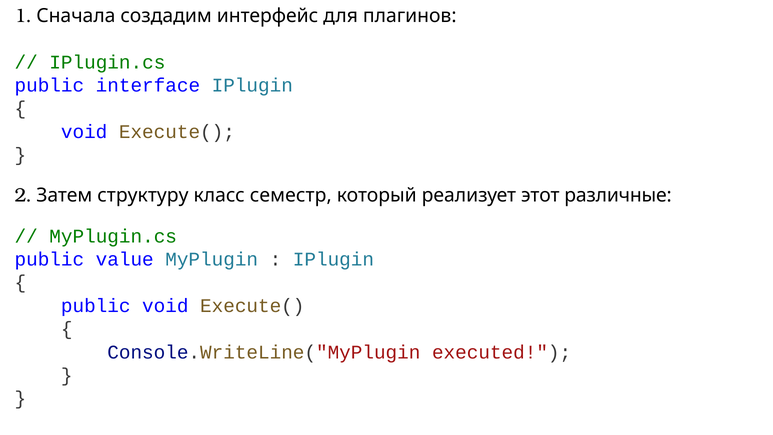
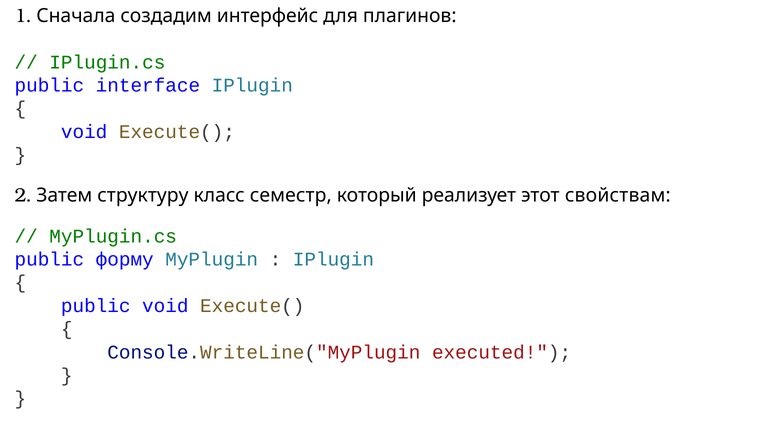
различные: различные -> свойствам (618, 196)
value: value -> форму (125, 259)
